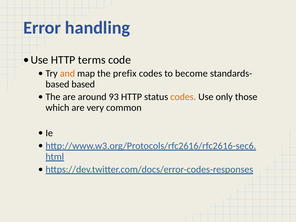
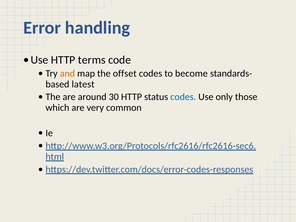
prefix: prefix -> offset (125, 74)
based: based -> latest (83, 84)
93: 93 -> 30 (114, 97)
codes colour: orange -> blue (183, 97)
